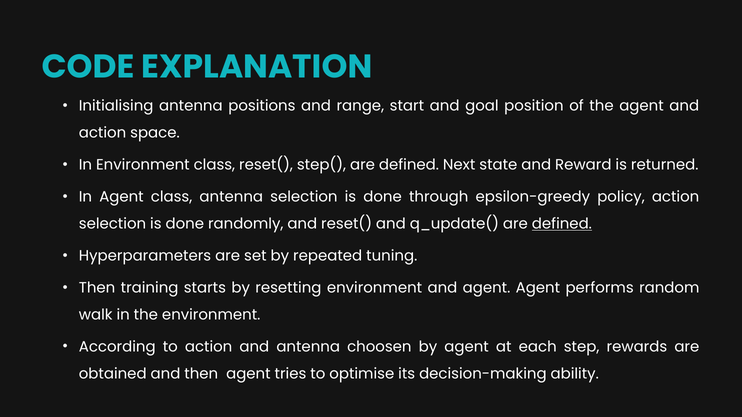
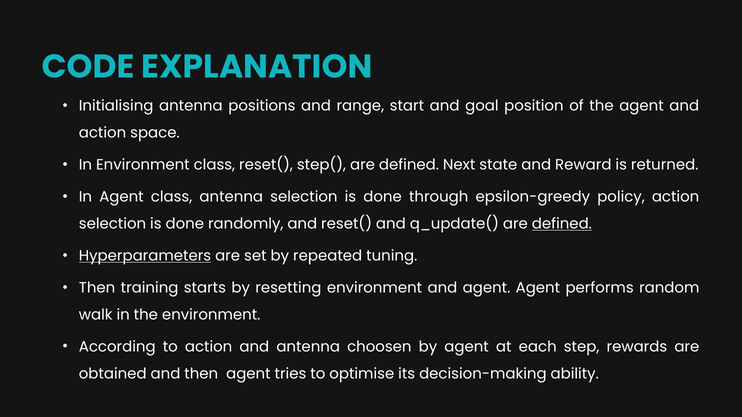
Hyperparameters underline: none -> present (145, 256)
